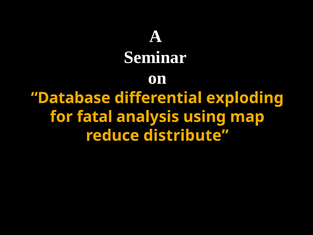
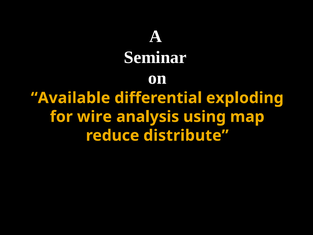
Database: Database -> Available (71, 98)
fatal: fatal -> wire (94, 117)
